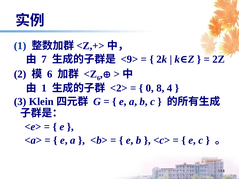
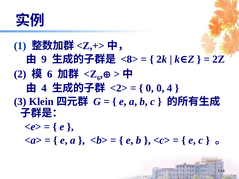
7: 7 -> 9 (44, 59)
<9>: <9> -> <8> (129, 59)
1: 1 -> 4 (44, 88)
0 8: 8 -> 0 (160, 88)
